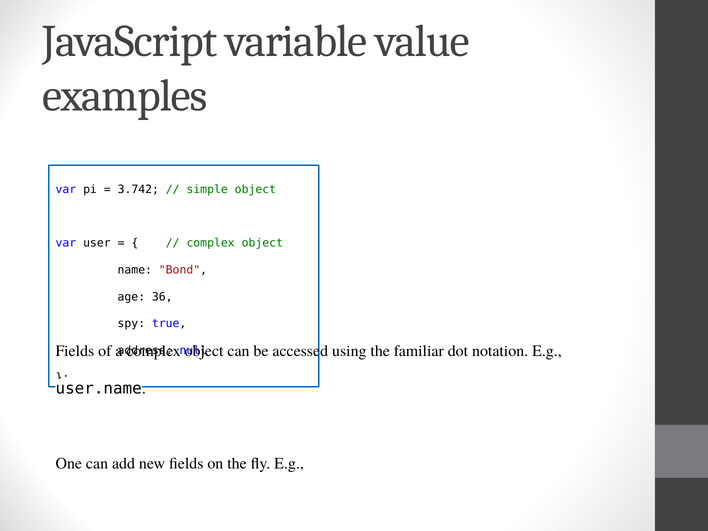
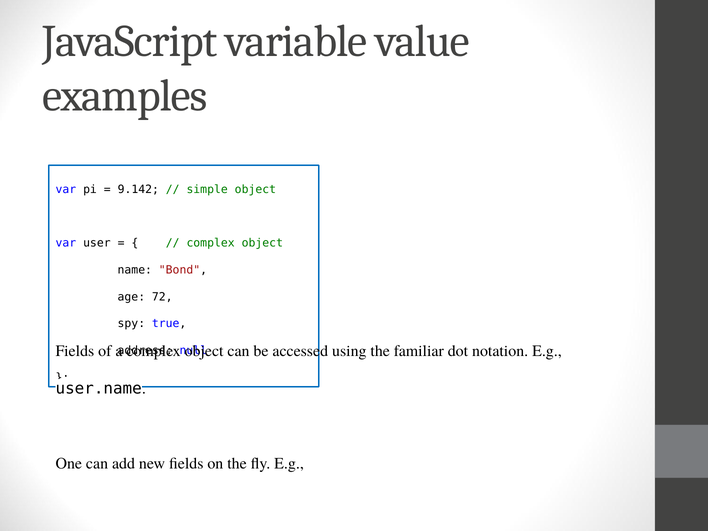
3.742: 3.742 -> 9.142 (138, 189)
36: 36 -> 72 (162, 297)
